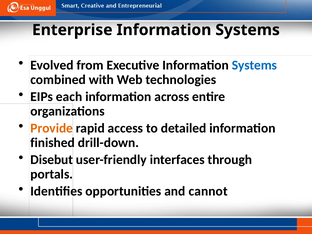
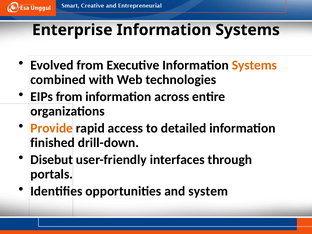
Systems colour: blue -> orange (254, 65)
EIPs each: each -> from (69, 97)
cannot: cannot -> system (208, 191)
